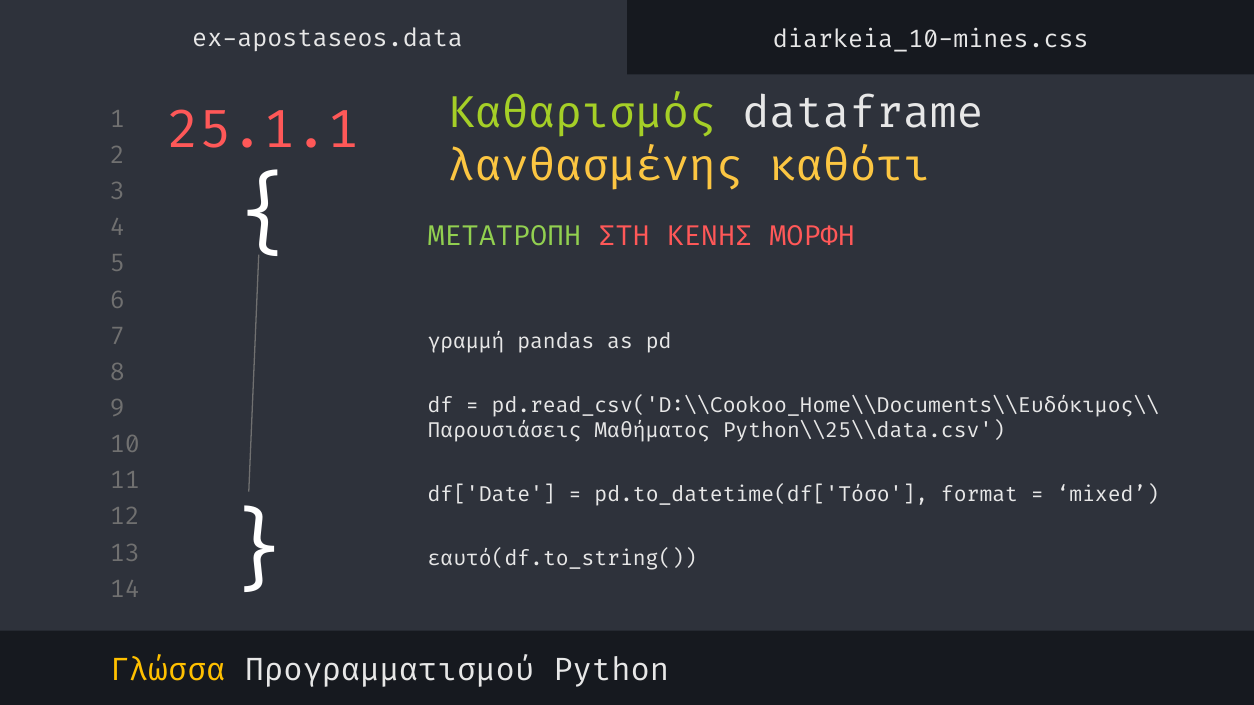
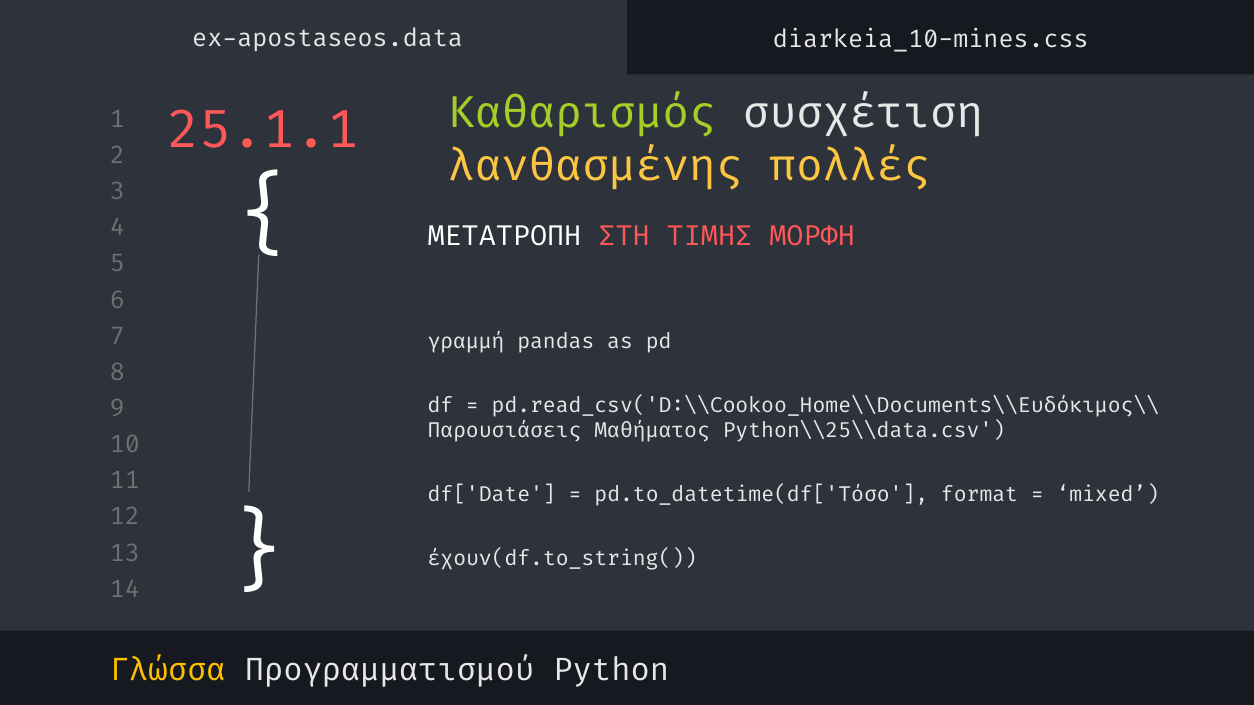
dataframe: dataframe -> συσχέτιση (863, 114)
καθότι: καθότι -> πολλές (850, 166)
ΜΕΤΑΤΡΟΠΗ colour: light green -> white (504, 237)
ΚΕΝΗΣ: ΚΕΝΗΣ -> ΤΙΜΗΣ (710, 237)
εαυτό(df.to_string(: εαυτό(df.to_string( -> έχουν(df.to_string( (562, 559)
